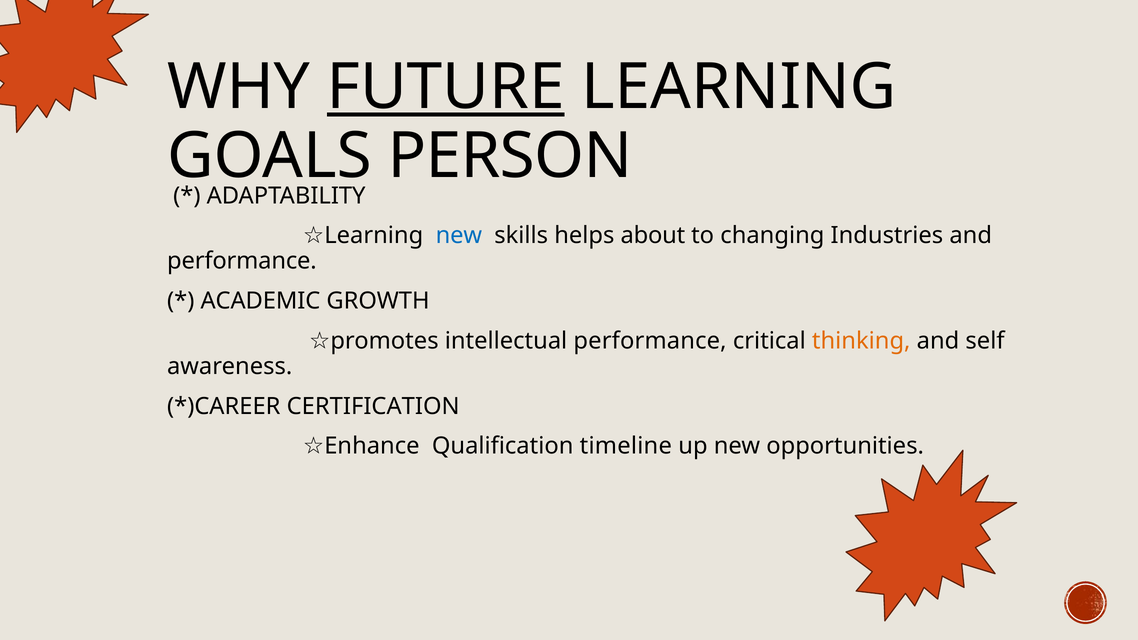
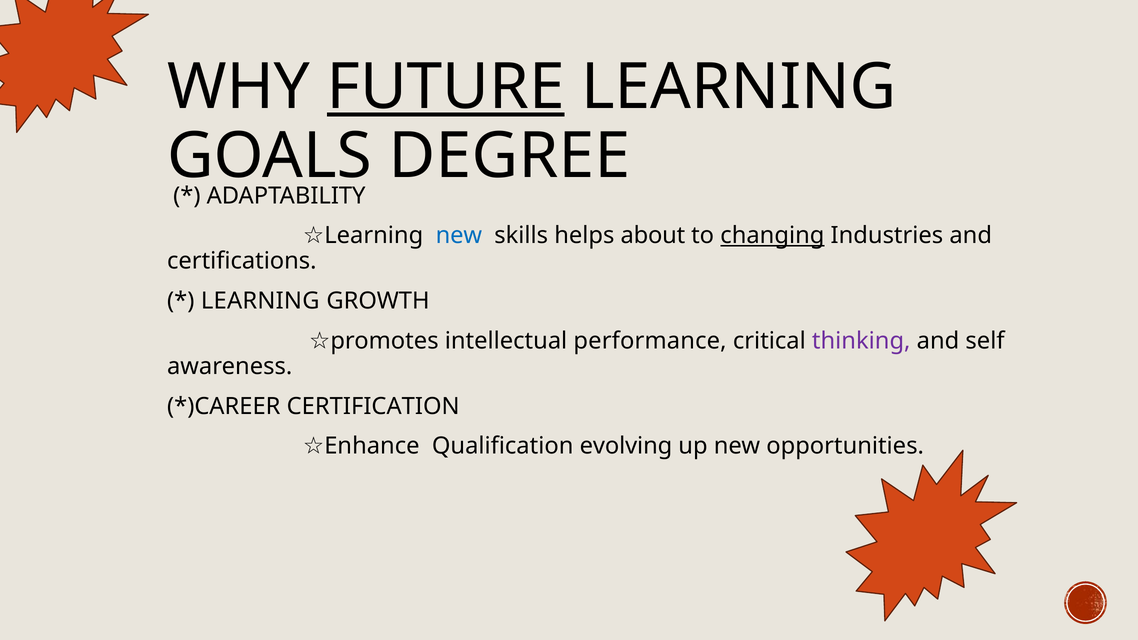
PERSON: PERSON -> DEGREE (510, 156)
changing underline: none -> present (772, 236)
performance: performance -> certifications (242, 261)
ACADEMIC: ACADEMIC -> LEARNING (260, 301)
thinking colour: orange -> purple (861, 341)
timeline: timeline -> evolving (626, 446)
